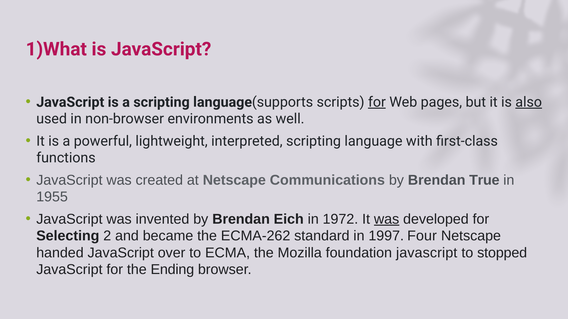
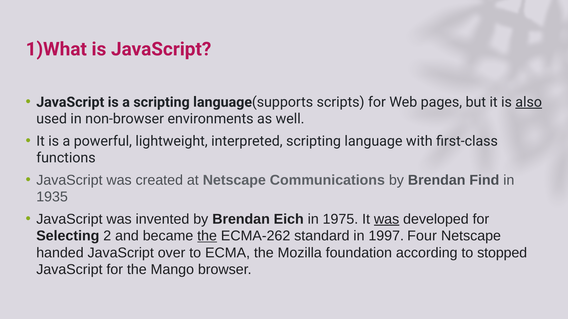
for underline: present -> none (377, 102)
True: True -> Find (484, 180)
1955: 1955 -> 1935 (52, 197)
1972: 1972 -> 1975 (340, 219)
the underline: none -> present (207, 236)
foundation javascript: javascript -> according (427, 253)
Ending: Ending -> Mango (172, 270)
